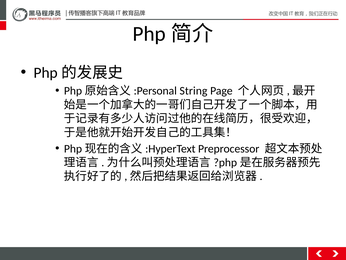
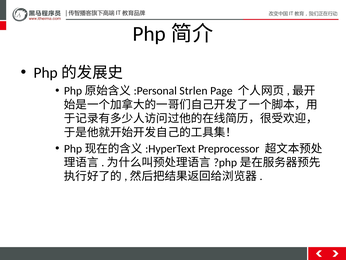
String: String -> Strlen (193, 91)
